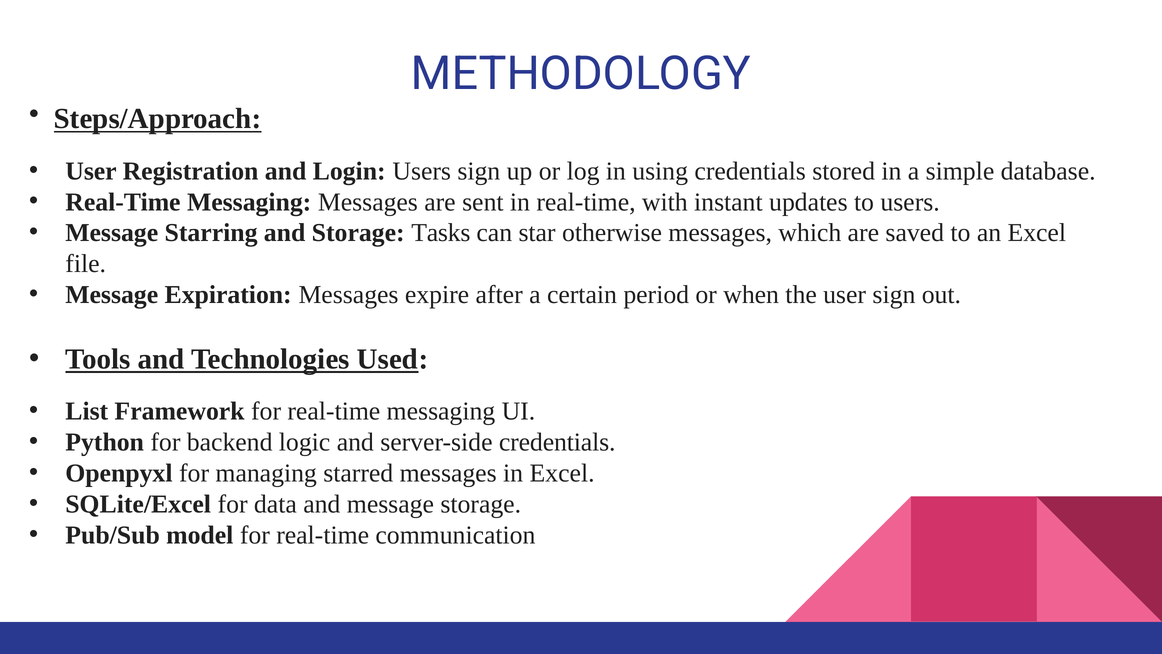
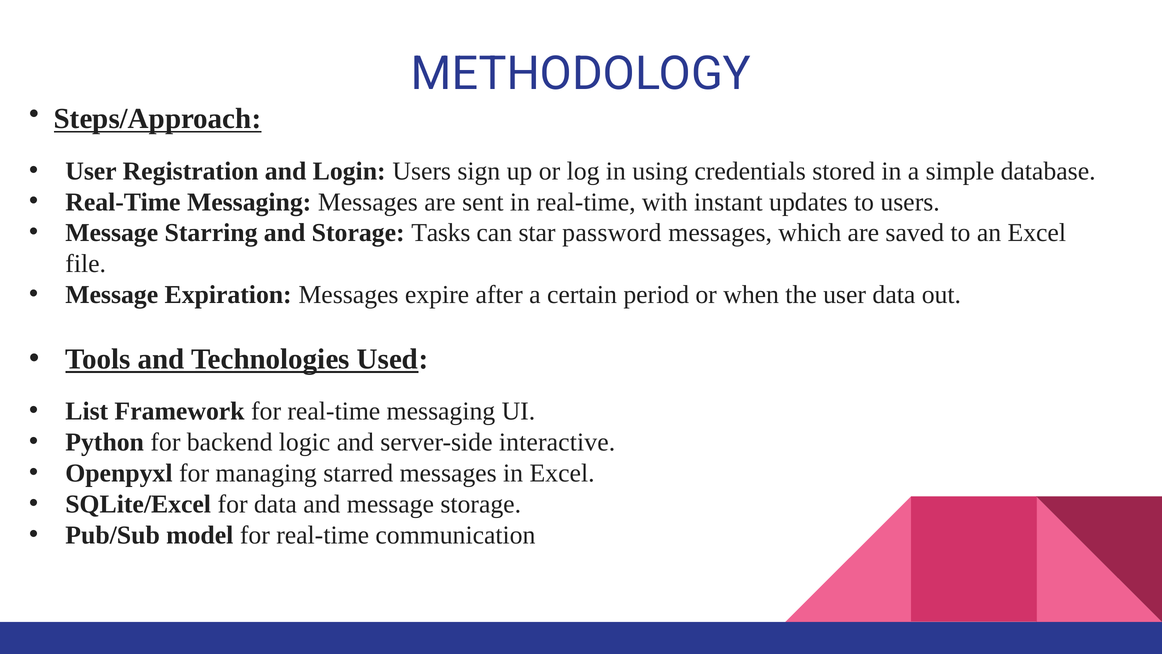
otherwise: otherwise -> password (612, 233)
user sign: sign -> data (894, 295)
server-side credentials: credentials -> interactive (557, 442)
